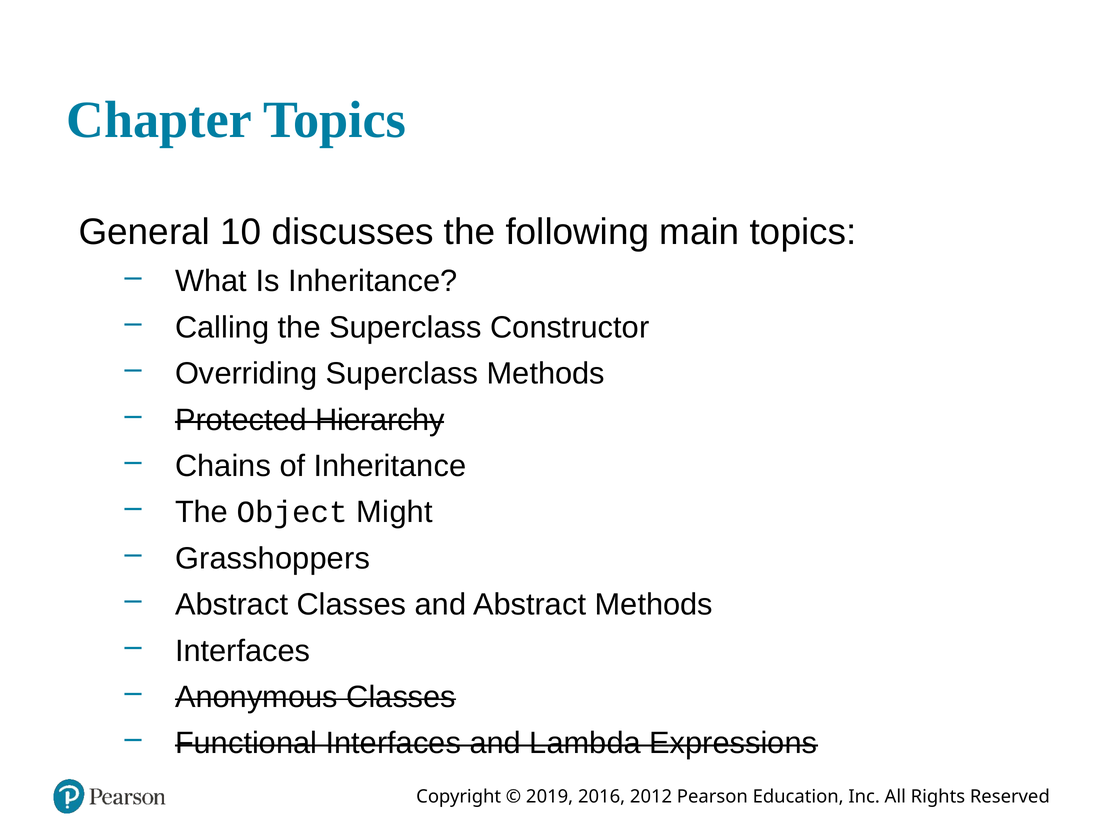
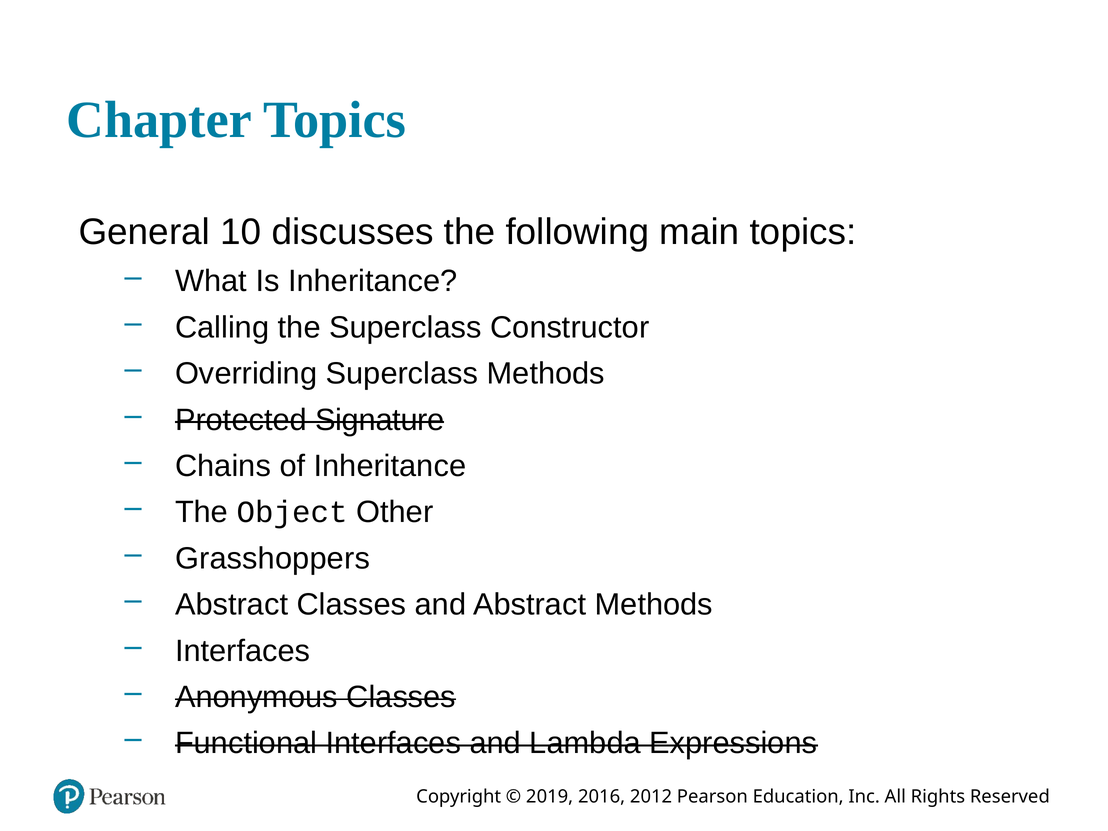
Hierarchy: Hierarchy -> Signature (380, 420)
Might: Might -> Other (395, 512)
